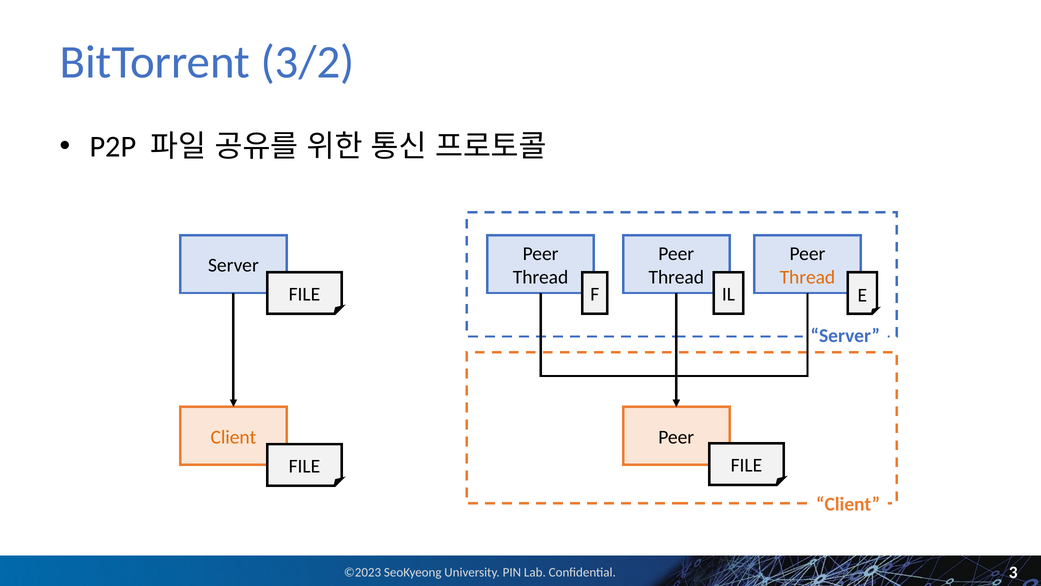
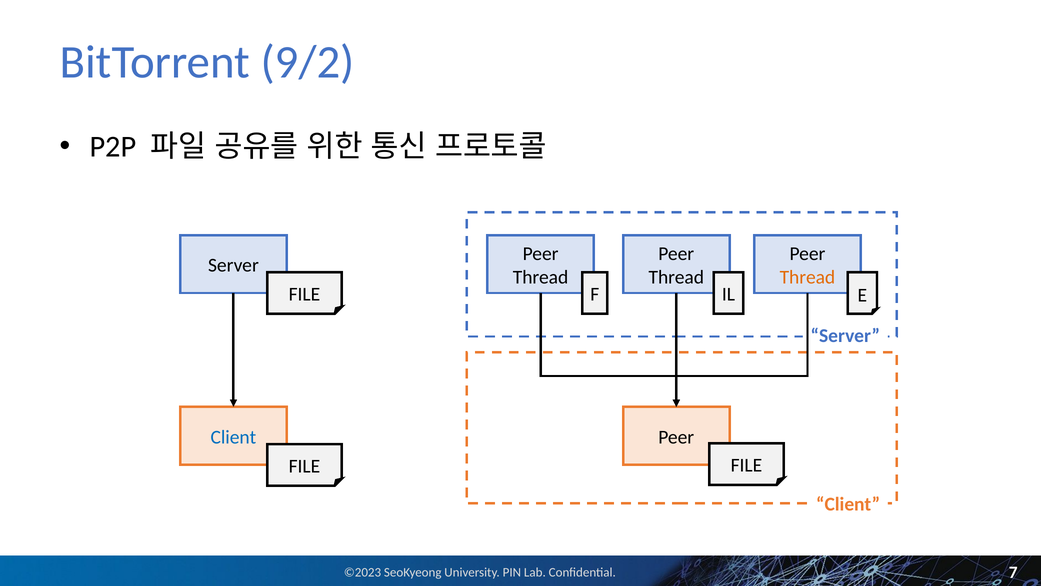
3/2: 3/2 -> 9/2 (308, 62)
Client colour: orange -> blue (233, 437)
3: 3 -> 7 (1013, 572)
